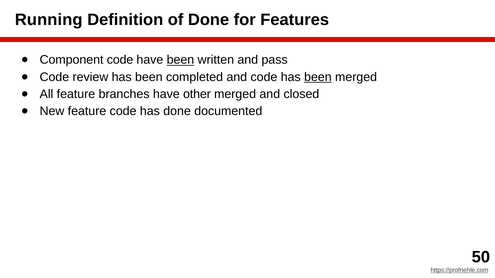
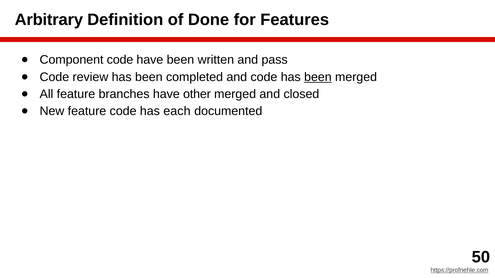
Running: Running -> Arbitrary (49, 20)
been underline: present -> none (180, 60)
has done: done -> each (177, 111)
